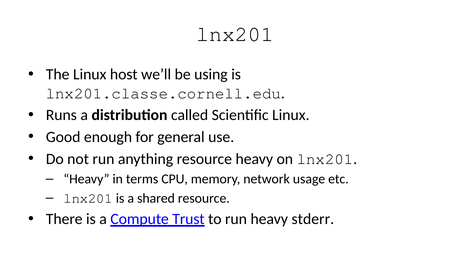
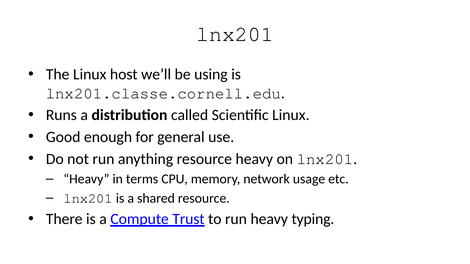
stderr: stderr -> typing (313, 219)
